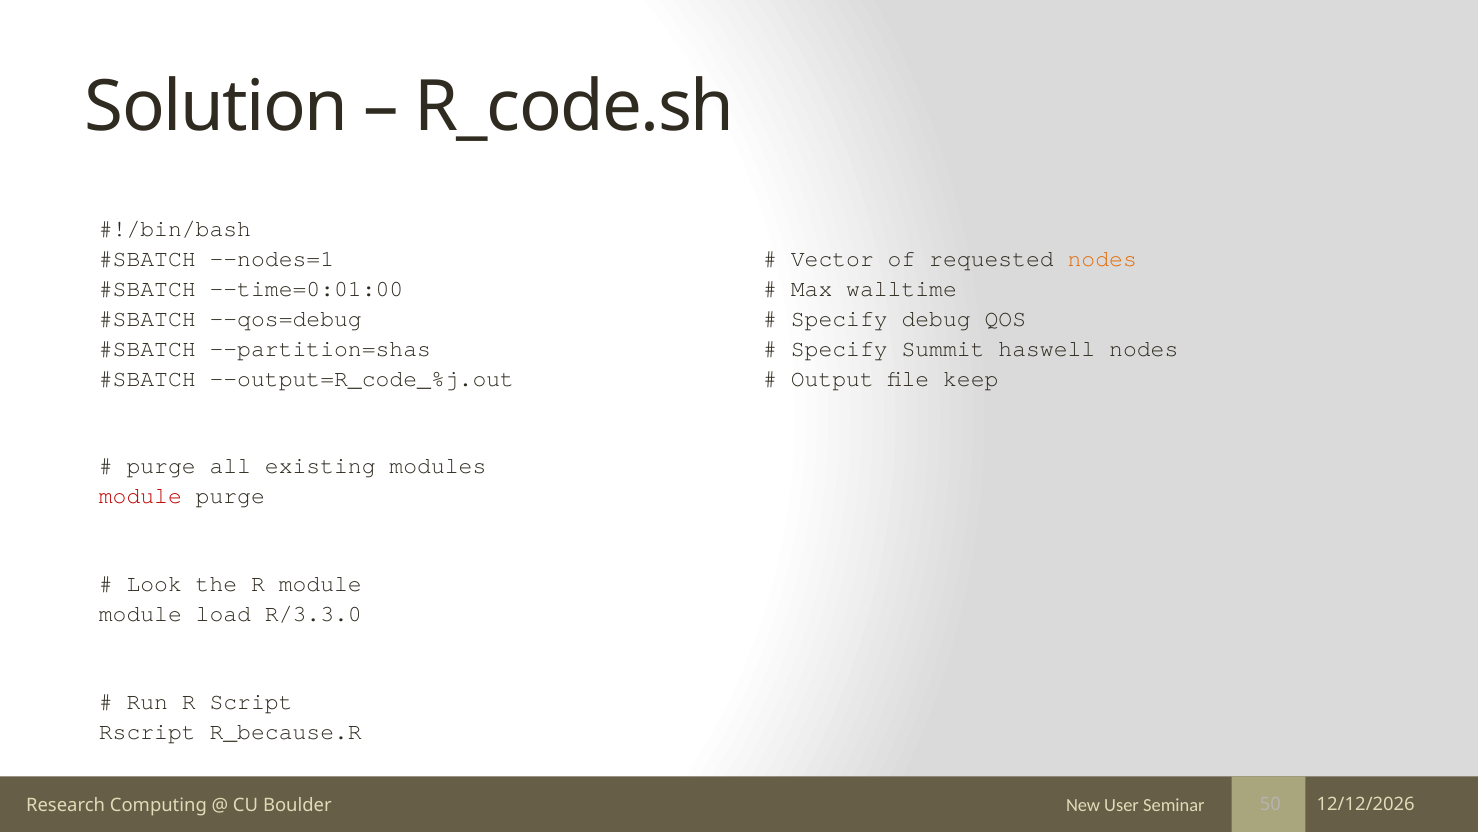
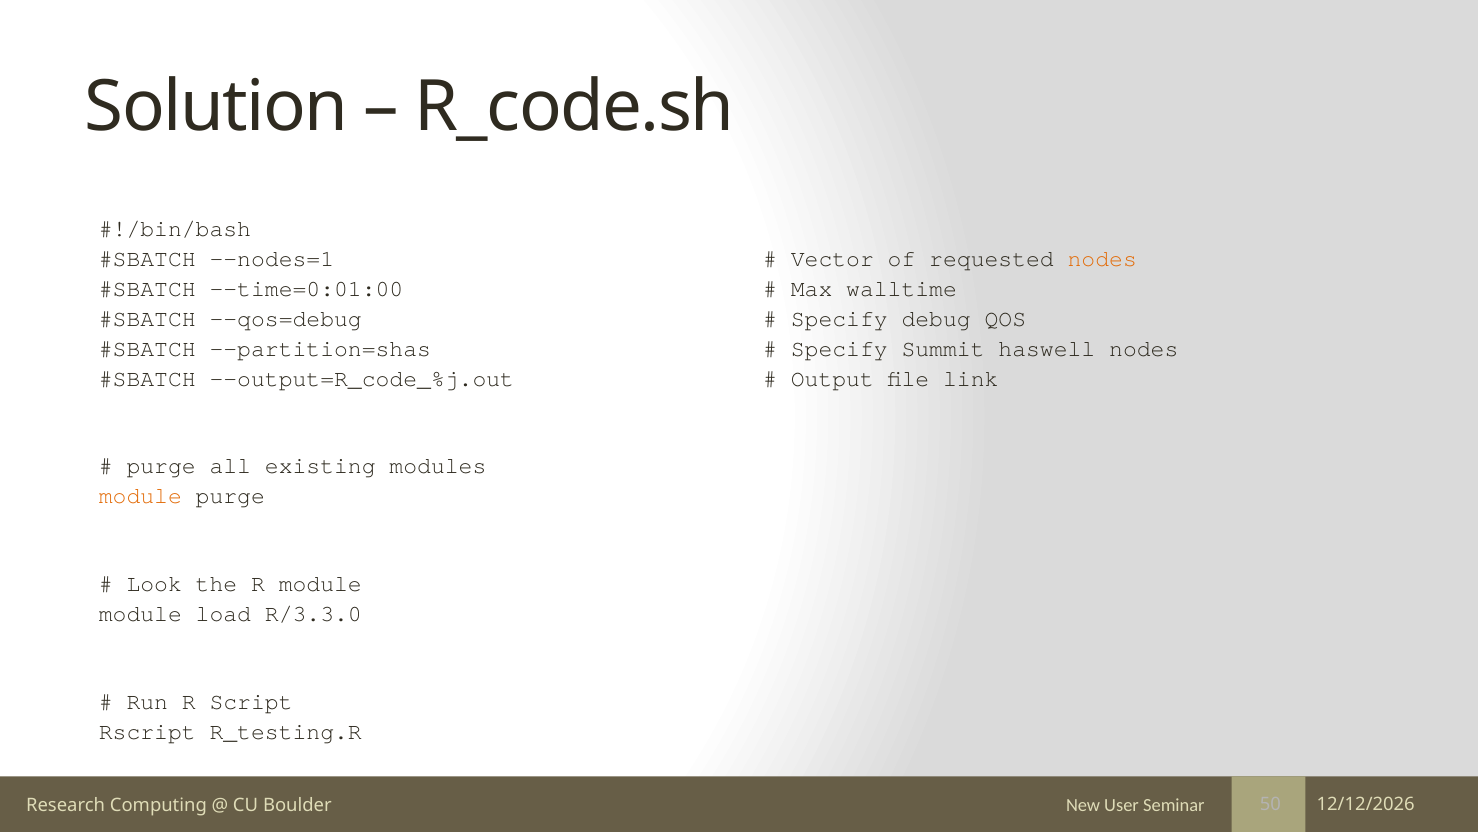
keep: keep -> link (971, 378)
module colour: red -> orange (140, 496)
R_because.R: R_because.R -> R_testing.R (286, 731)
